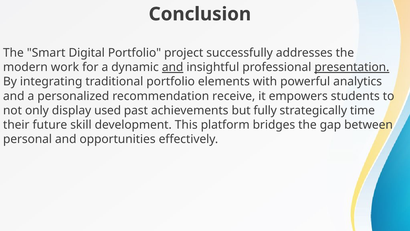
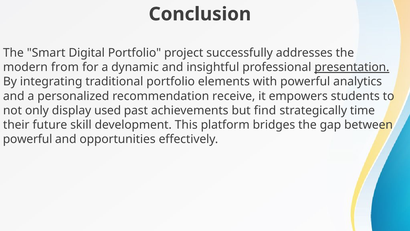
work: work -> from (65, 67)
and underline: present -> none (173, 67)
fully: fully -> find (265, 110)
personal: personal -> powerful (28, 139)
